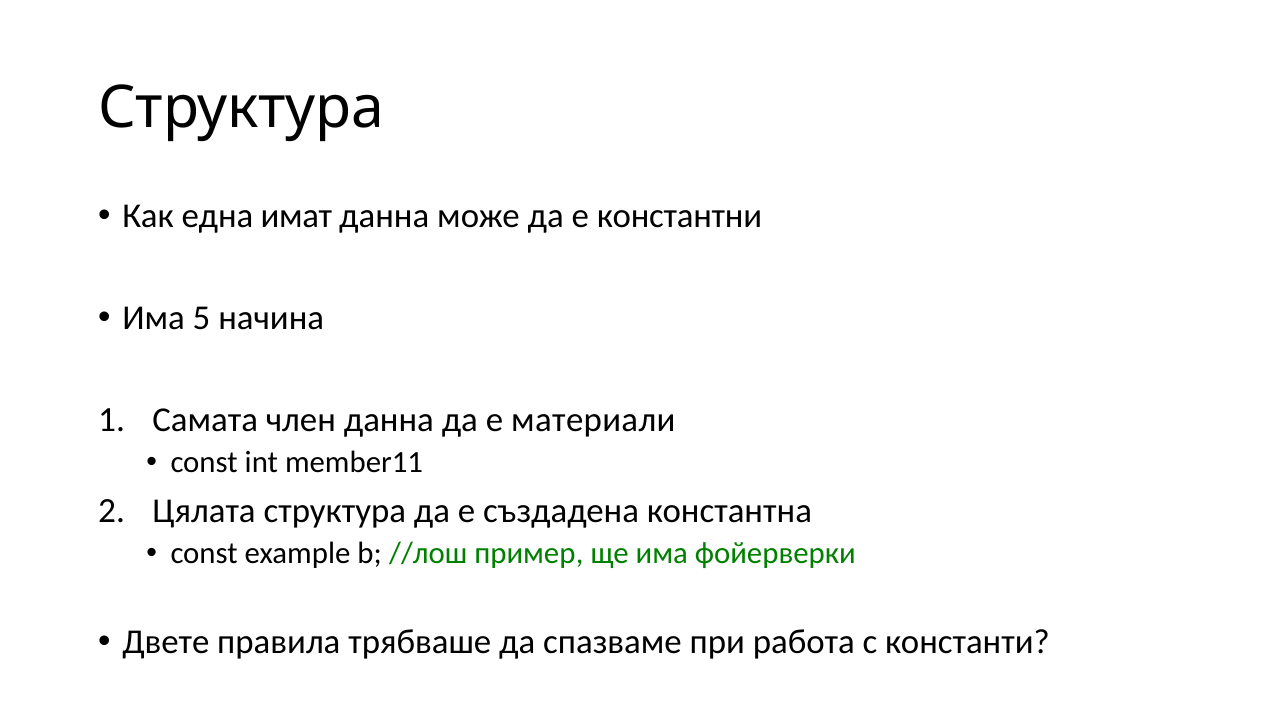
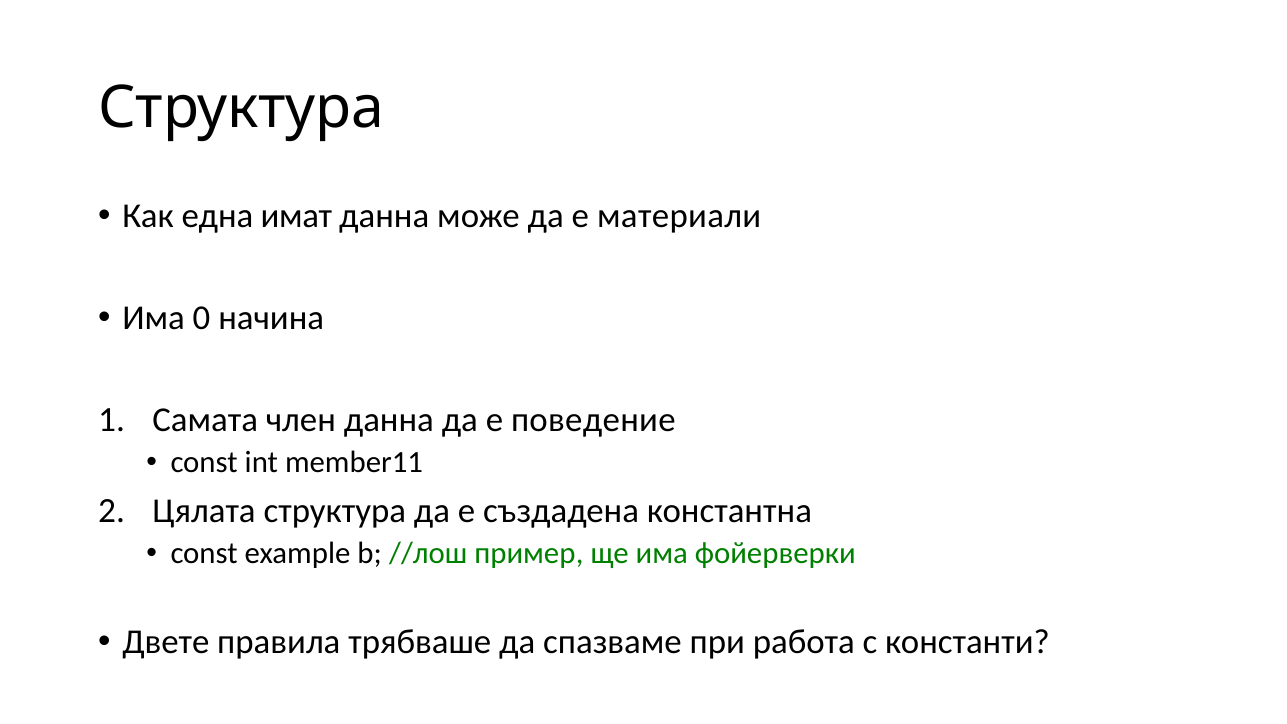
константни: константни -> материали (679, 216)
5: 5 -> 0 (201, 318)
материали: материали -> поведение (593, 420)
